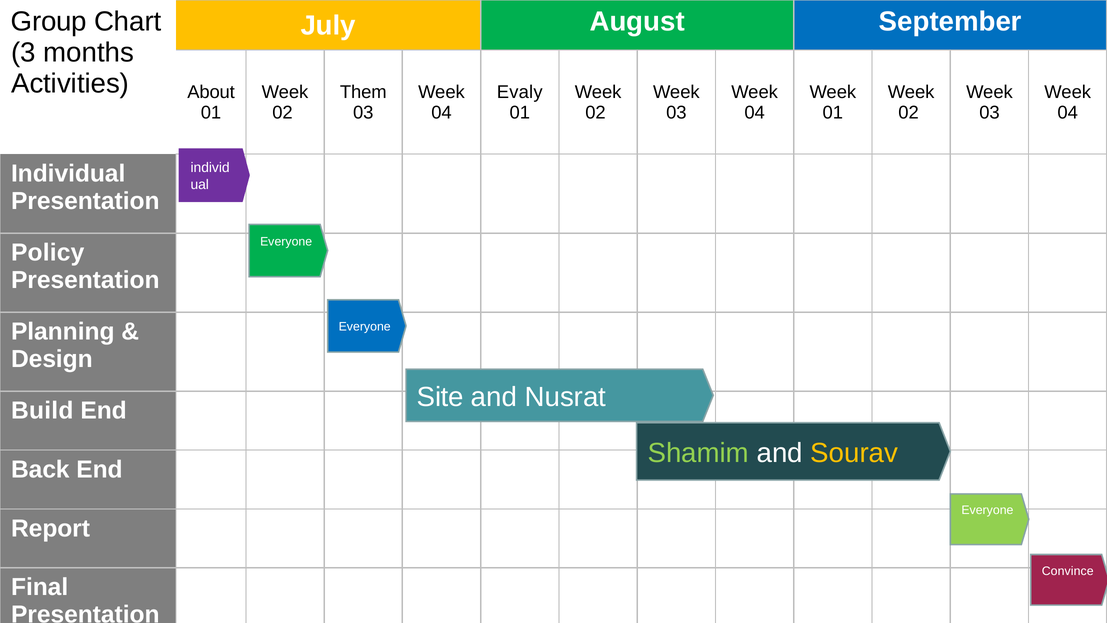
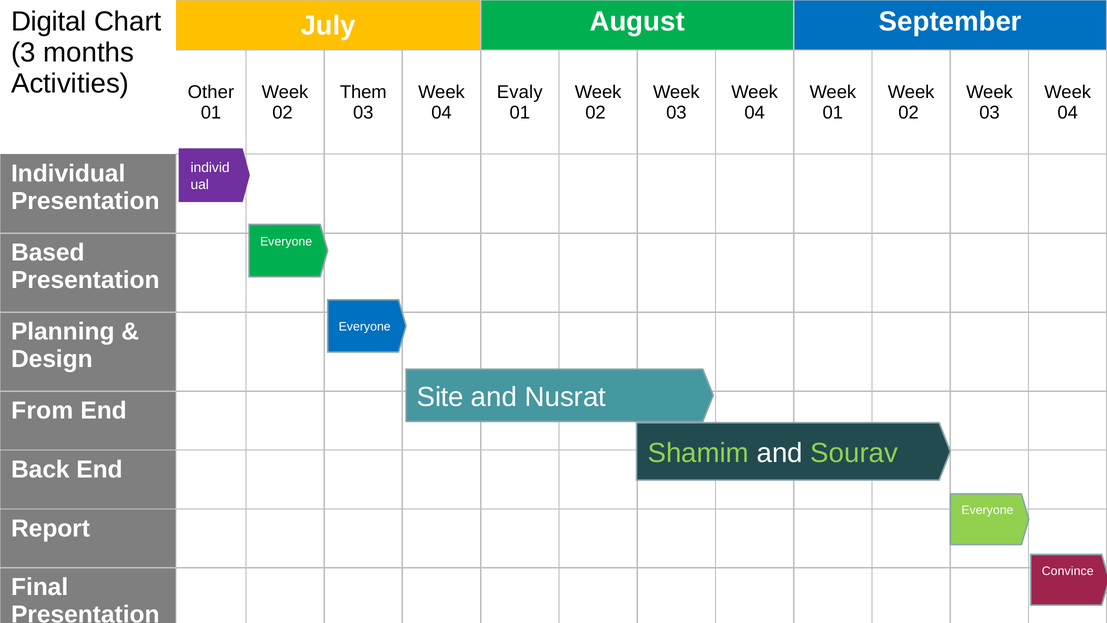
Group: Group -> Digital (49, 22)
About: About -> Other (211, 92)
Policy: Policy -> Based (48, 253)
Build: Build -> From (42, 411)
Sourav colour: yellow -> light green (854, 453)
